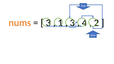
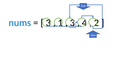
nums colour: orange -> blue (20, 23)
